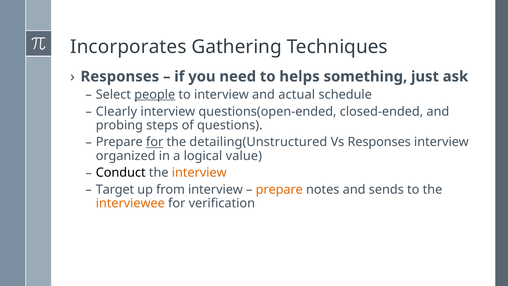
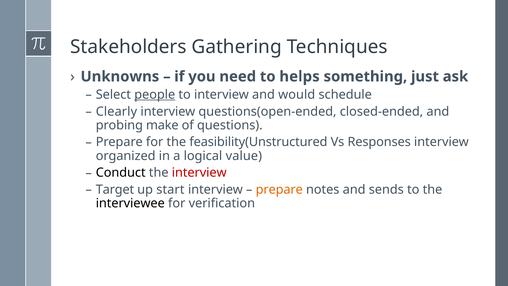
Incorporates: Incorporates -> Stakeholders (128, 47)
Responses: Responses -> Unknowns (120, 76)
actual: actual -> would (297, 95)
steps: steps -> make (162, 125)
for underline: present -> none (155, 142)
detailing(Unstructured: detailing(Unstructured -> feasibility(Unstructured (258, 142)
interview colour: orange -> red (199, 173)
from: from -> start (170, 190)
interviewee colour: orange -> black (130, 203)
